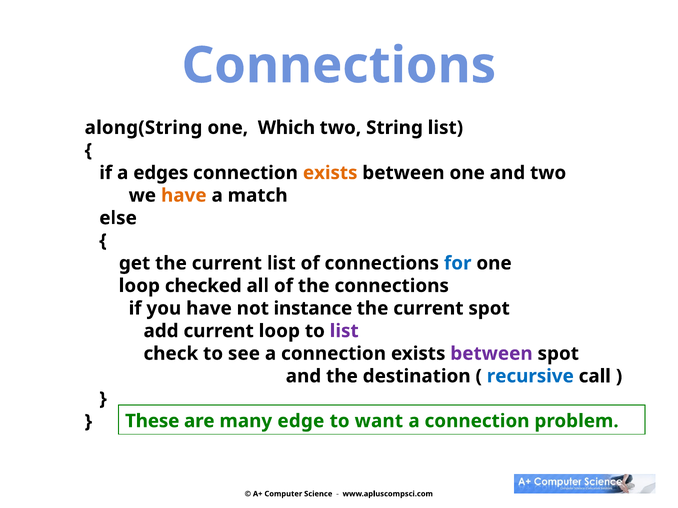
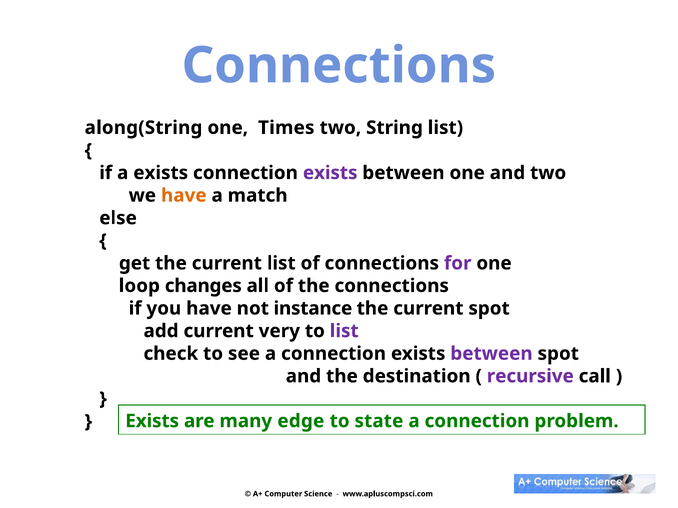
Which: Which -> Times (286, 128)
a edges: edges -> exists (161, 173)
exists colour: orange -> purple (330, 173)
for colour: blue -> purple (458, 263)
checked: checked -> changes (203, 286)
current loop: loop -> very (279, 331)
recursive colour: blue -> purple (530, 377)
These: These -> Exists (152, 421)
want: want -> state (379, 421)
